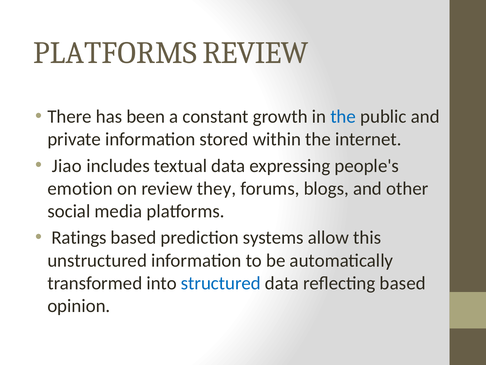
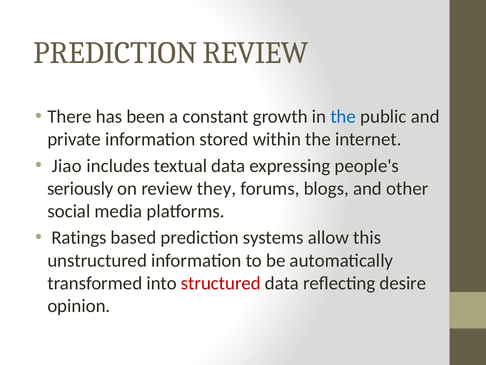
PLATFORMS: PLATFORMS -> PREDICTION (115, 53)
emotion: emotion -> seriously (80, 188)
structured colour: blue -> red (221, 283)
reflecting based: based -> desire (403, 283)
